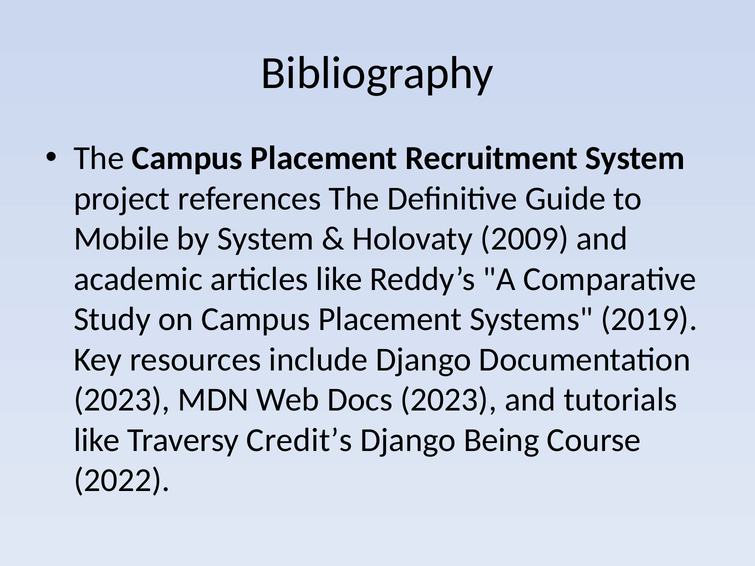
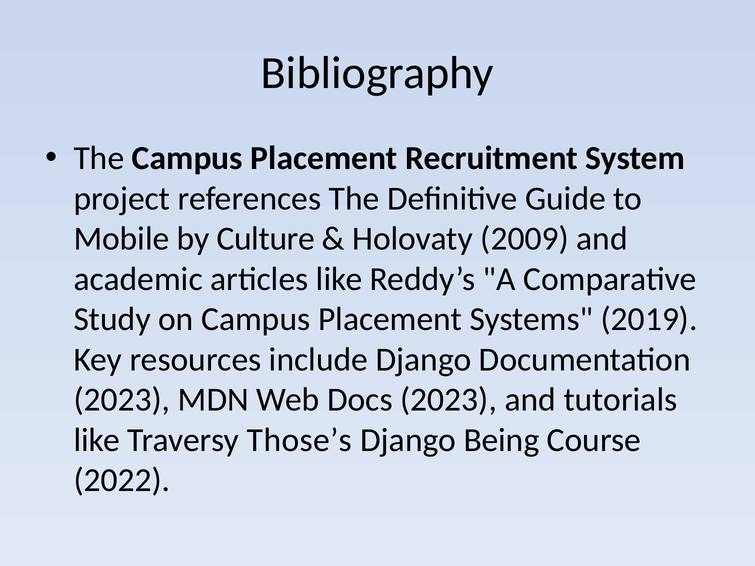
by System: System -> Culture (266, 239)
Credit’s: Credit’s -> Those’s (299, 440)
